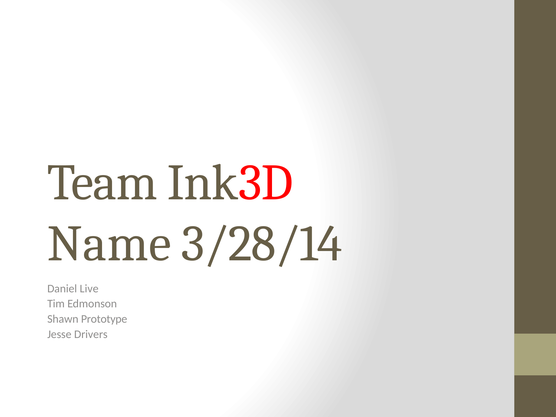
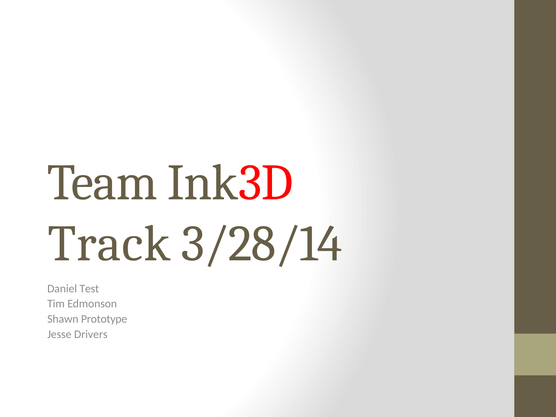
Name: Name -> Track (109, 244)
Live: Live -> Test (89, 289)
